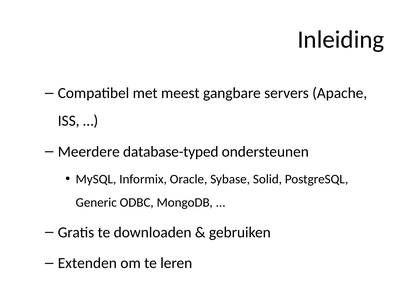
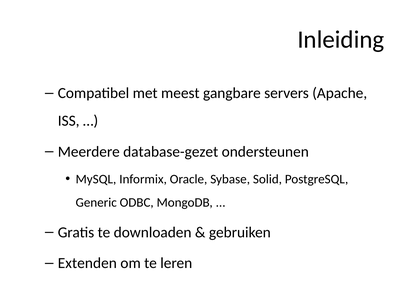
database-typed: database-typed -> database-gezet (171, 152)
